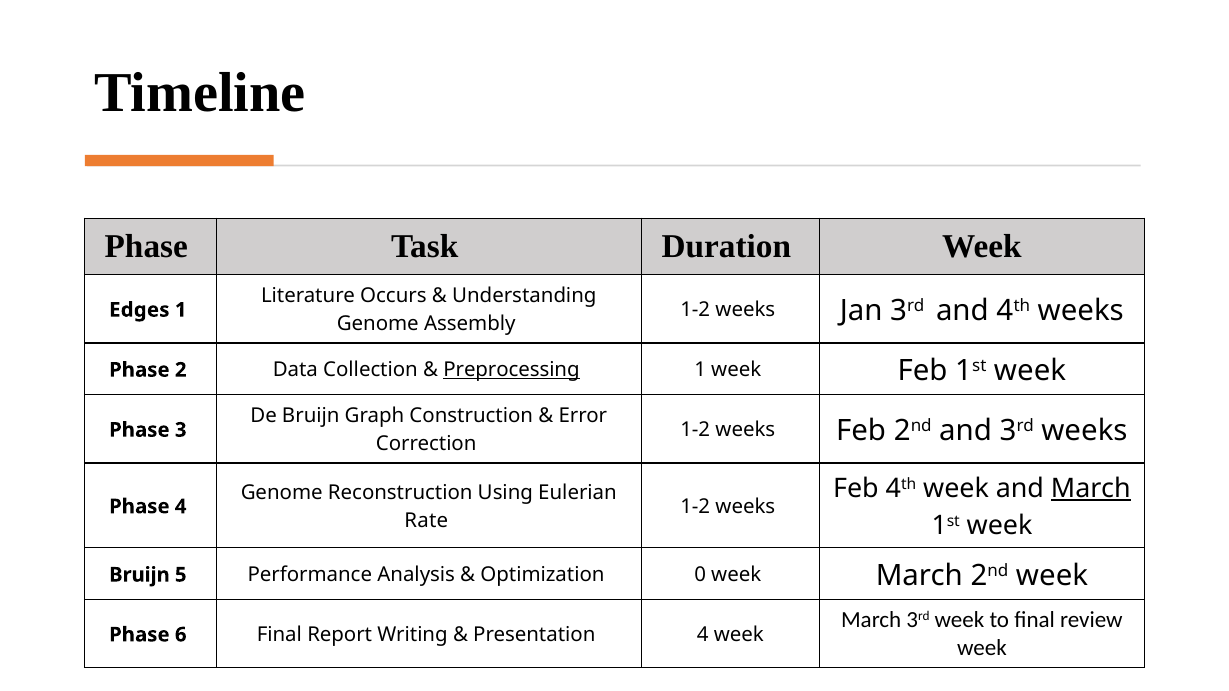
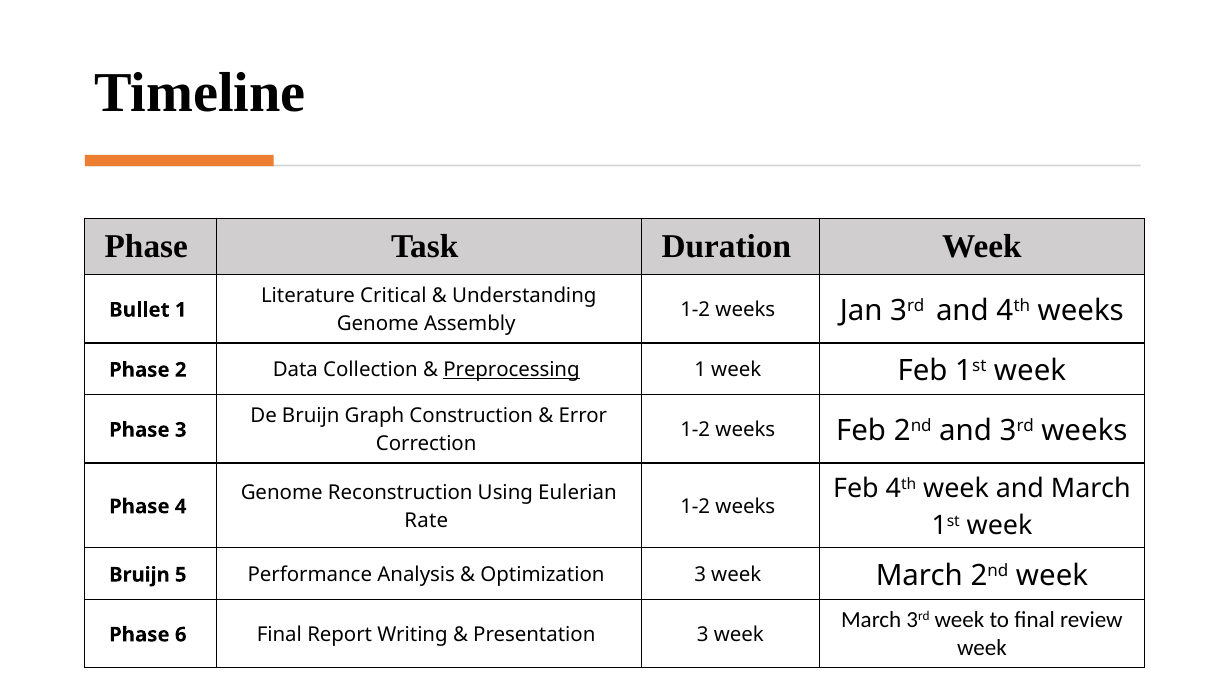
Occurs: Occurs -> Critical (393, 296)
Edges: Edges -> Bullet (139, 310)
March underline: present -> none (1091, 489)
Optimization 0: 0 -> 3 (700, 575)
Presentation 4: 4 -> 3 (703, 635)
